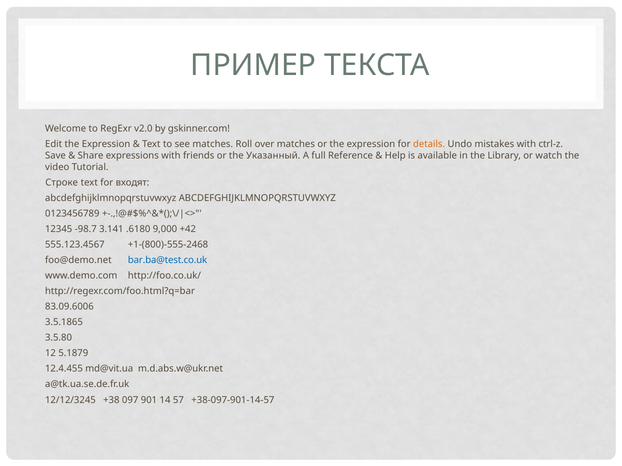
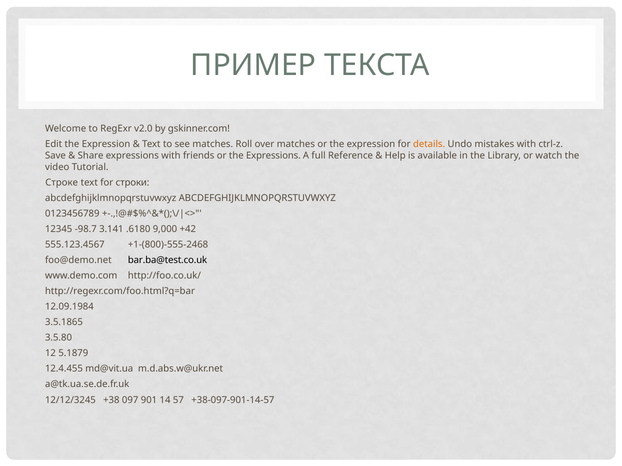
the Указанный: Указанный -> Expressions (273, 156)
входят: входят -> строки (133, 183)
bar.ba@test.co.uk colour: blue -> black (168, 260)
83.09.6006: 83.09.6006 -> 12.09.1984 (69, 307)
